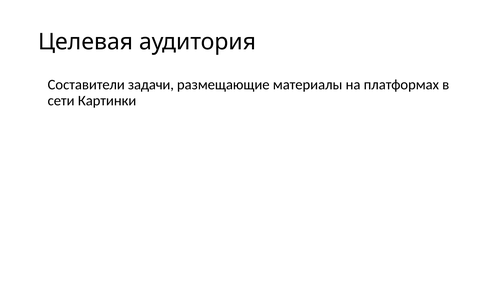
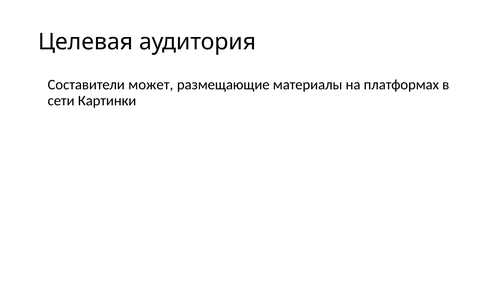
задачи: задачи -> может (151, 85)
